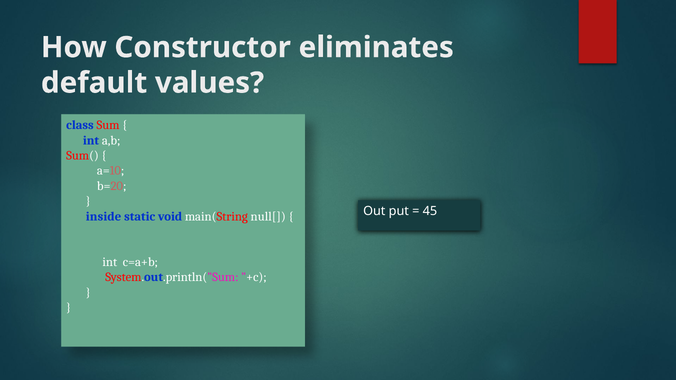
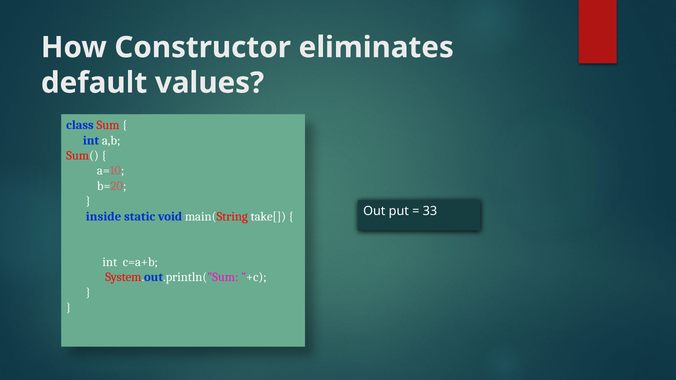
45: 45 -> 33 (430, 211)
null[: null[ -> take[ (268, 217)
